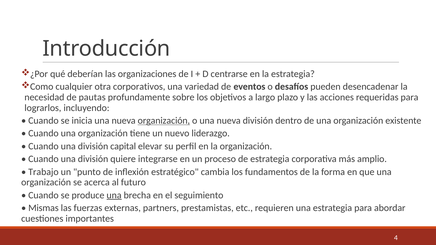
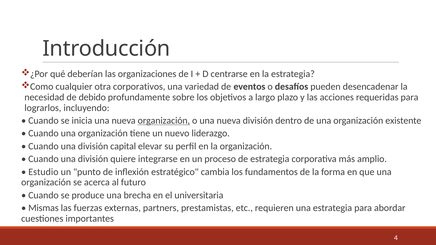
pautas: pautas -> debido (92, 97)
Trabajo: Trabajo -> Estudio (43, 172)
una underline: present -> none (114, 195)
seguimiento: seguimiento -> universitaria (199, 195)
